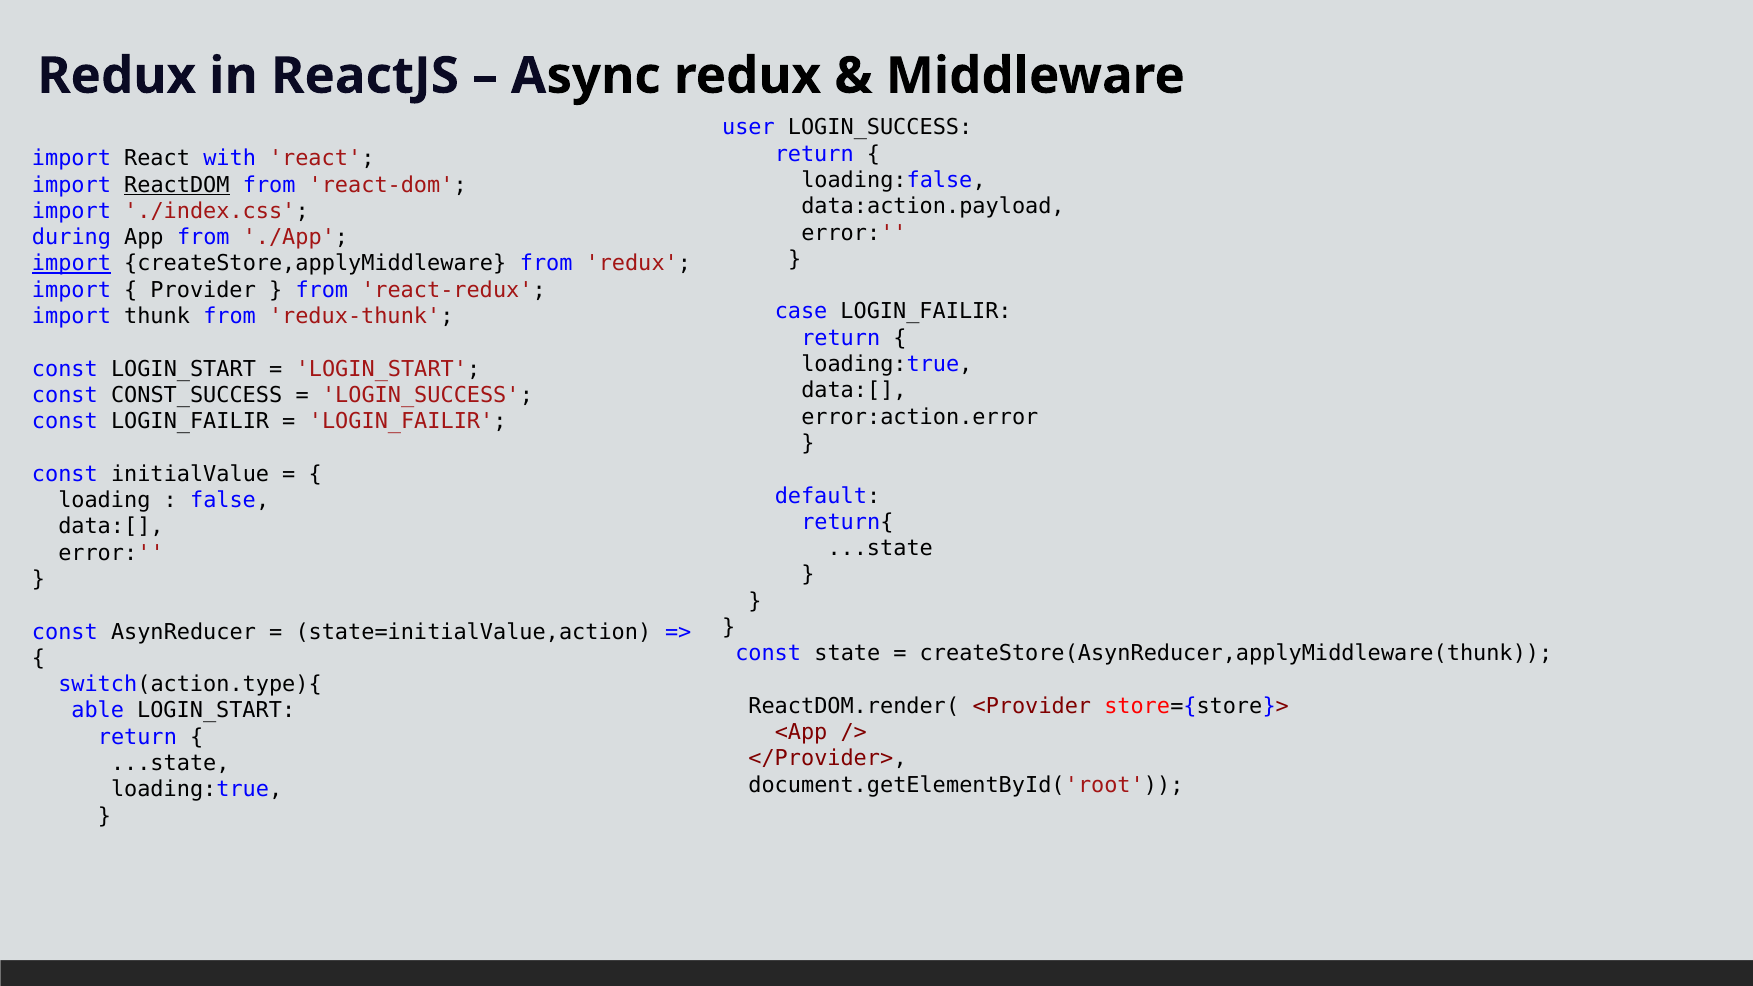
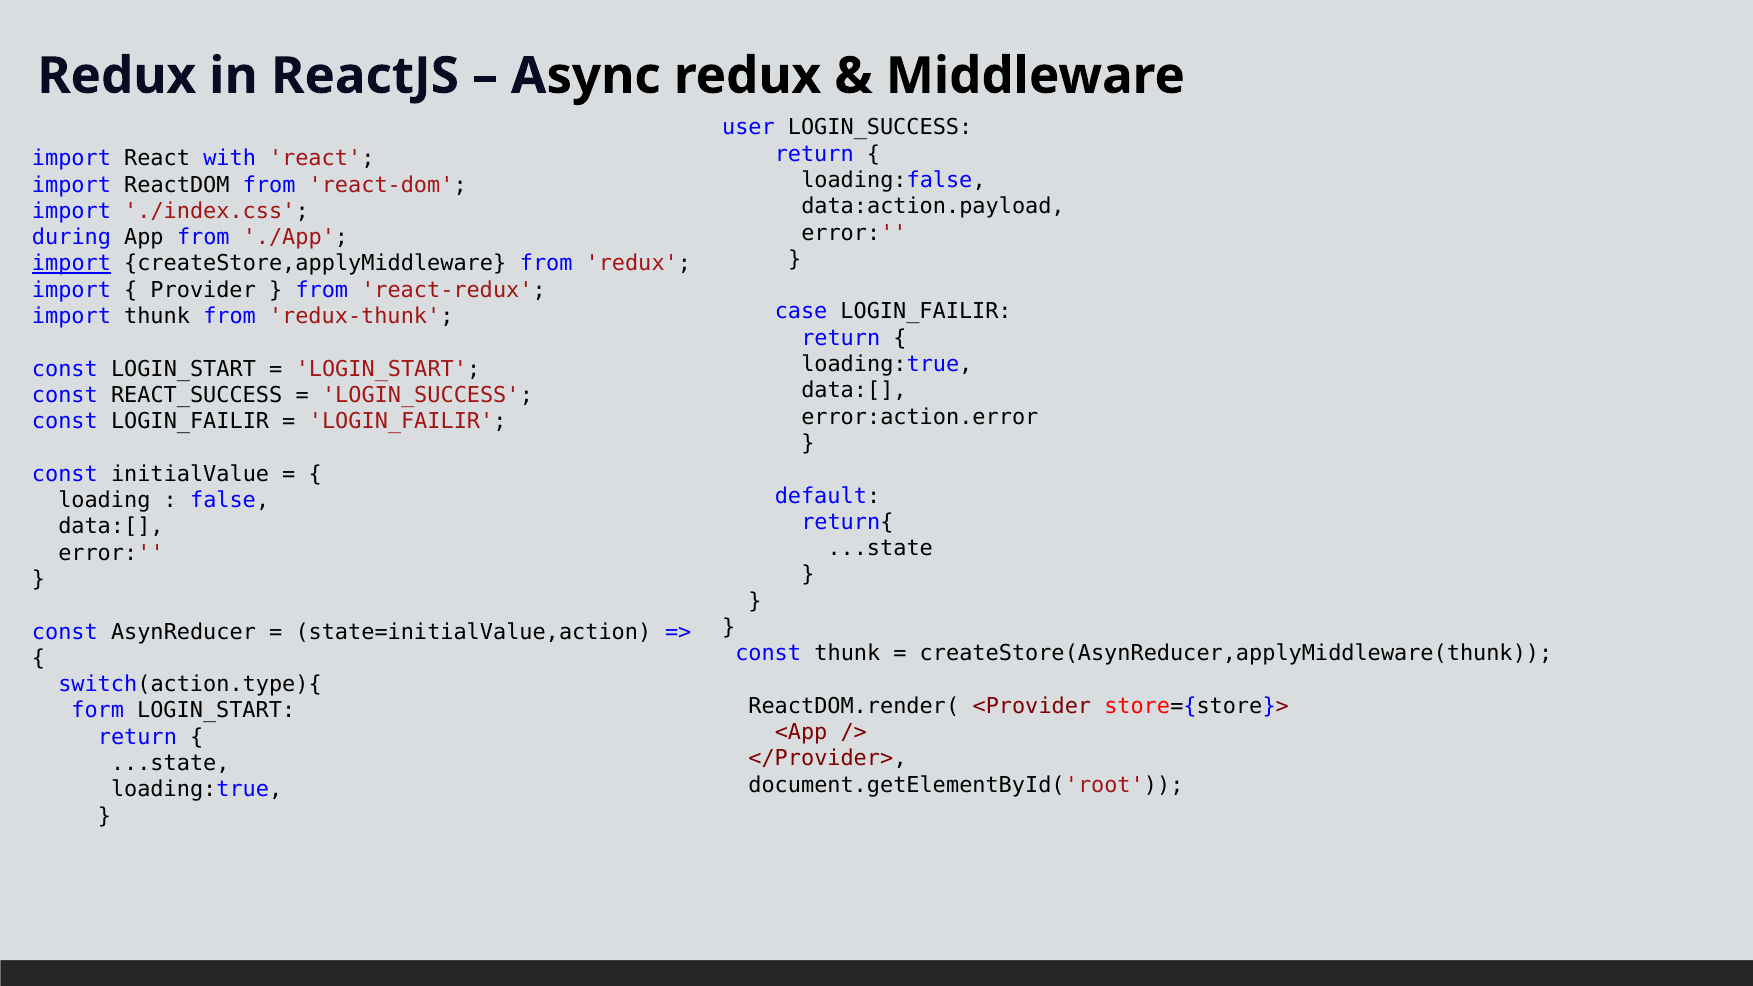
ReactDOM underline: present -> none (177, 185)
CONST_SUCCESS: CONST_SUCCESS -> REACT_SUCCESS (197, 395)
const state: state -> thunk (847, 654)
able: able -> form (98, 711)
